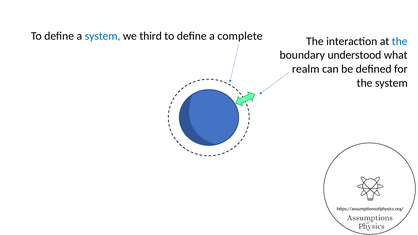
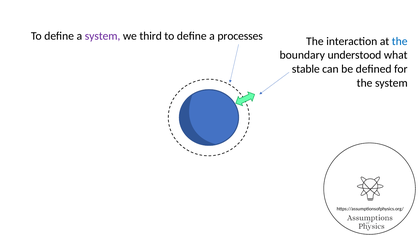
system colour: blue -> purple (103, 36)
complete: complete -> processes (240, 36)
realm: realm -> stable (306, 69)
